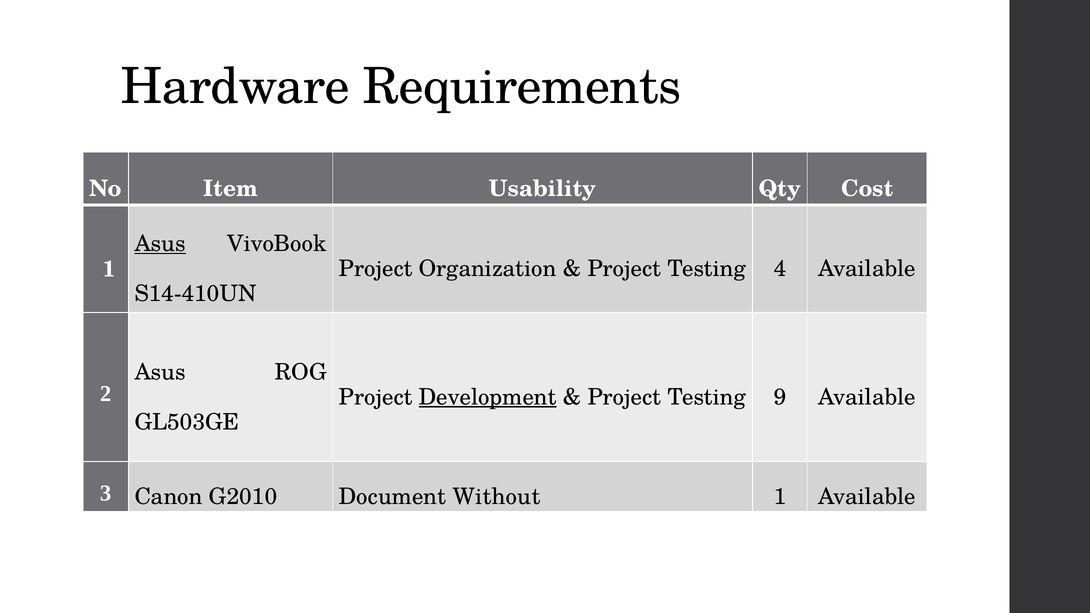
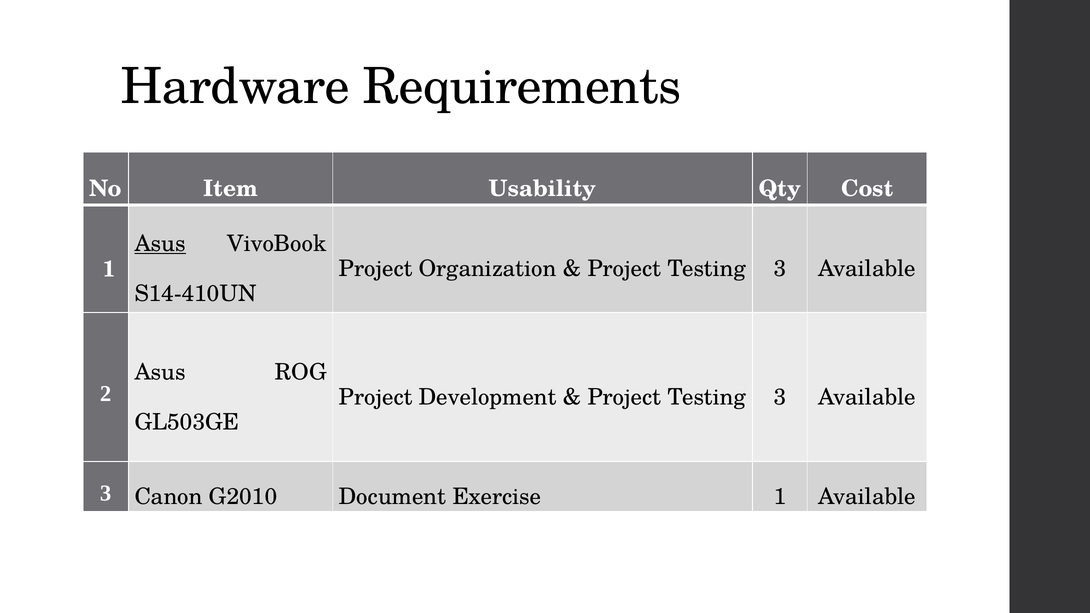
4: 4 -> 3 (780, 269)
Development underline: present -> none (488, 397)
9: 9 -> 3 (780, 397)
Without: Without -> Exercise (497, 497)
